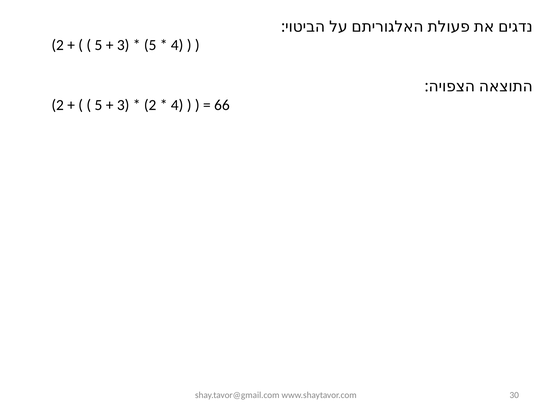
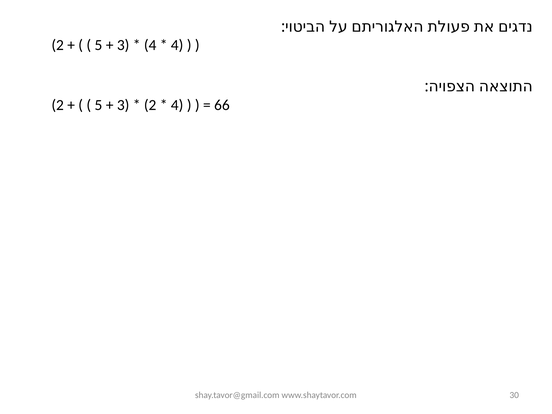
5: 5 -> 4 (150, 45)
